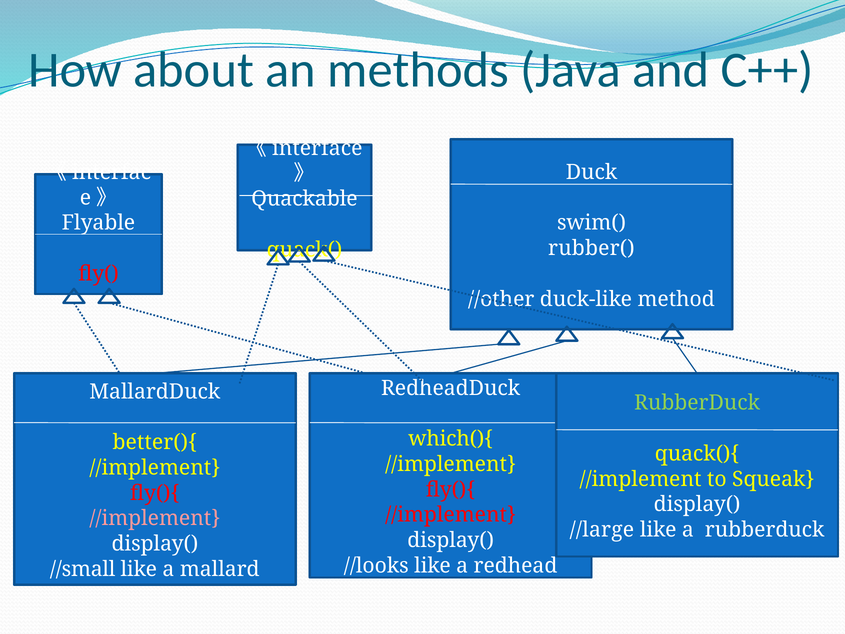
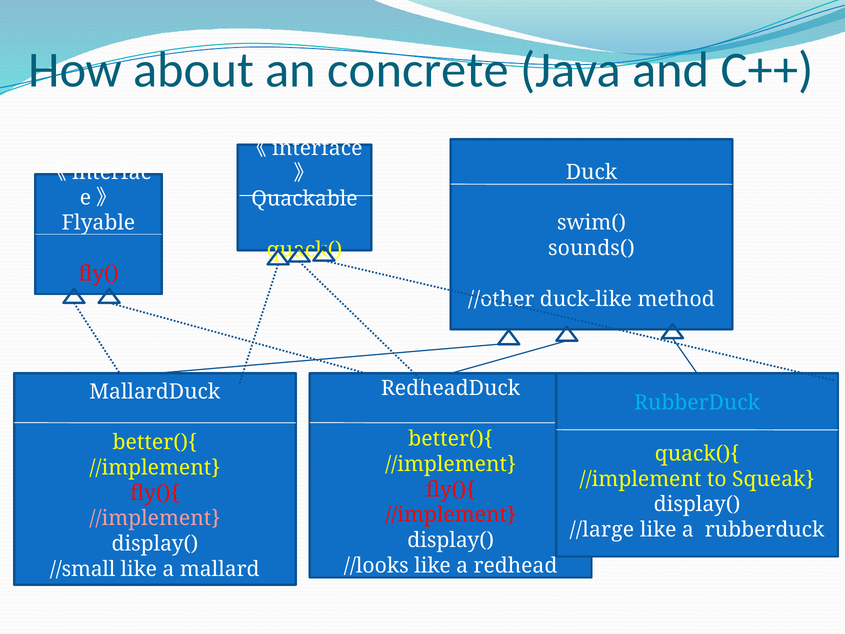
methods: methods -> concrete (418, 70)
rubber(: rubber( -> sounds( (591, 248)
RubberDuck colour: light green -> light blue (697, 403)
which(){: which(){ -> better(){ (451, 439)
